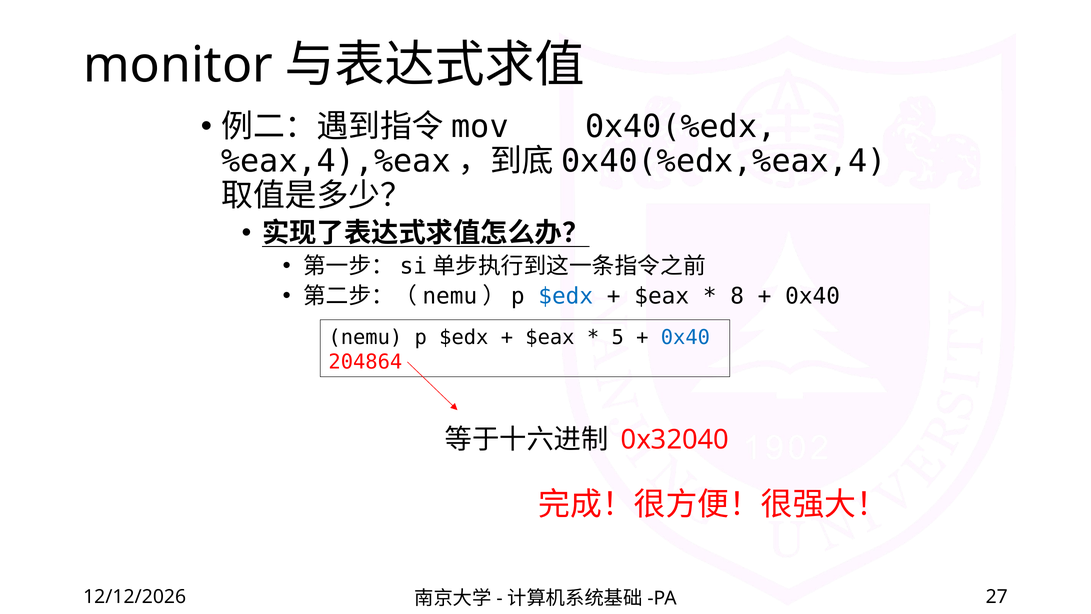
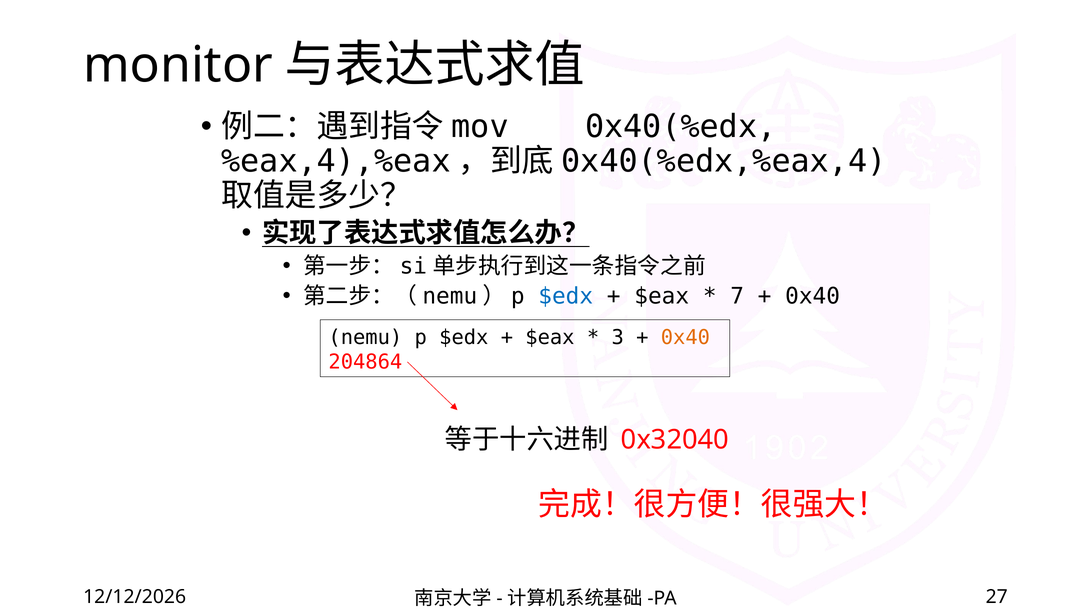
8: 8 -> 7 (737, 296)
5: 5 -> 3 (618, 337)
0x40 colour: blue -> orange (685, 337)
